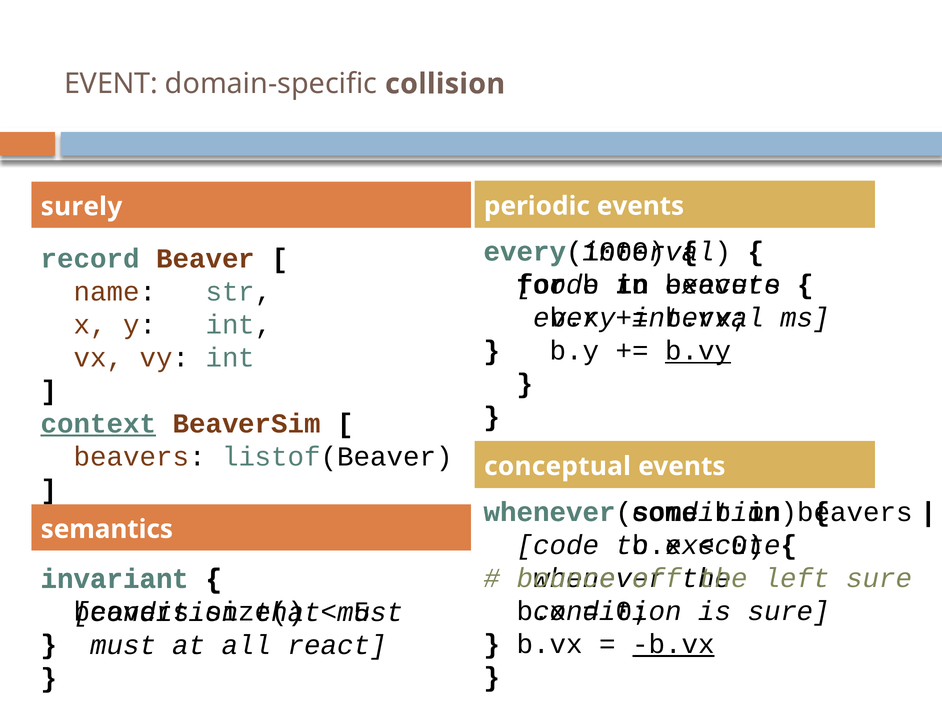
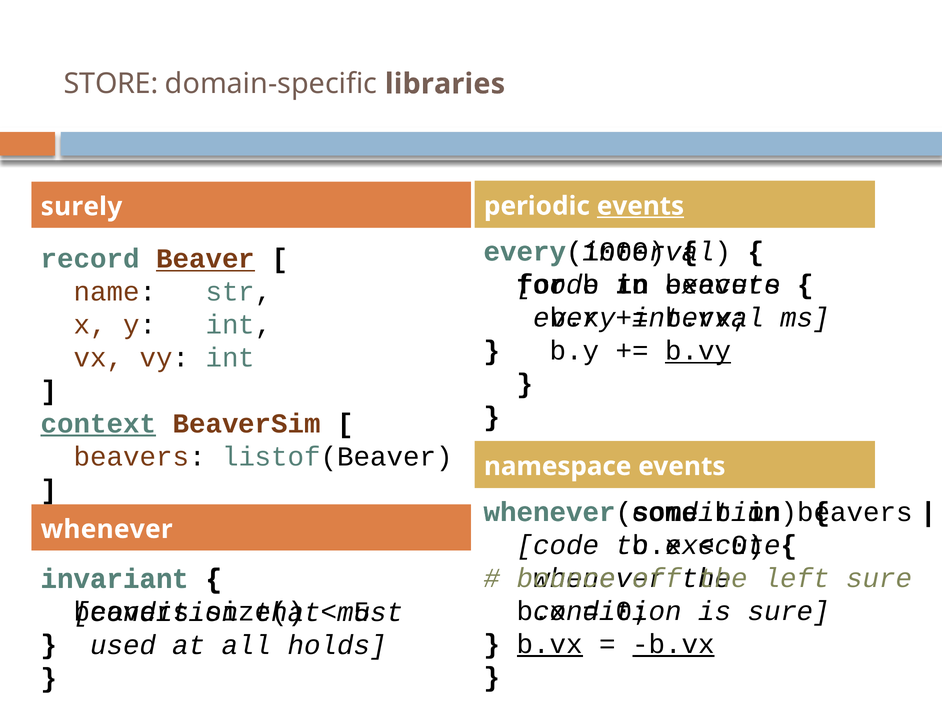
EVENT: EVENT -> STORE (111, 84)
collision: collision -> libraries (445, 84)
events underline: none -> present (640, 206)
Beaver underline: none -> present (206, 259)
conceptual: conceptual -> namespace (558, 466)
semantics: semantics -> whenever (107, 529)
b.vx underline: none -> present (550, 644)
must: must -> used (123, 645)
react: react -> holds (337, 645)
